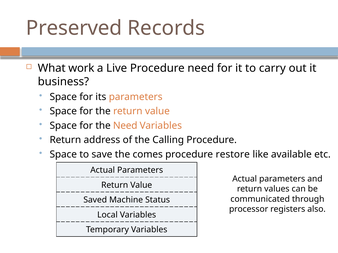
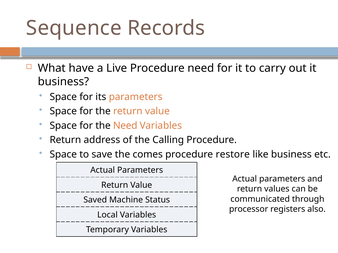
Preserved: Preserved -> Sequence (74, 28)
work: work -> have (81, 68)
like available: available -> business (291, 155)
